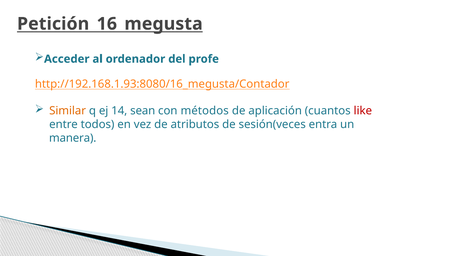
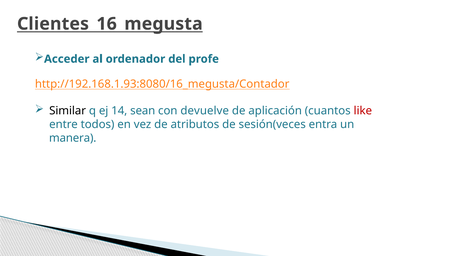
Petición_16_megusta: Petición_16_megusta -> Clientes_16_megusta (110, 24)
Similar colour: orange -> black (68, 111)
métodos: métodos -> devuelve (205, 111)
